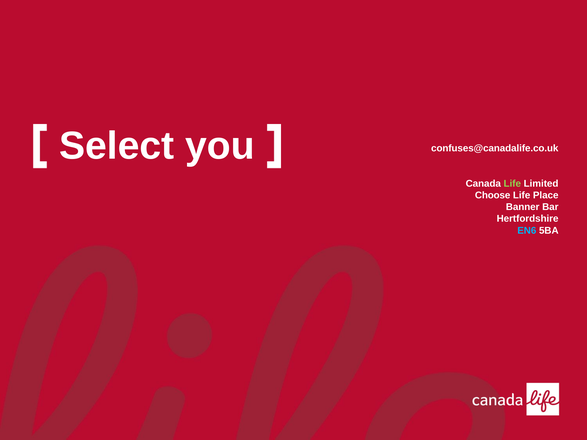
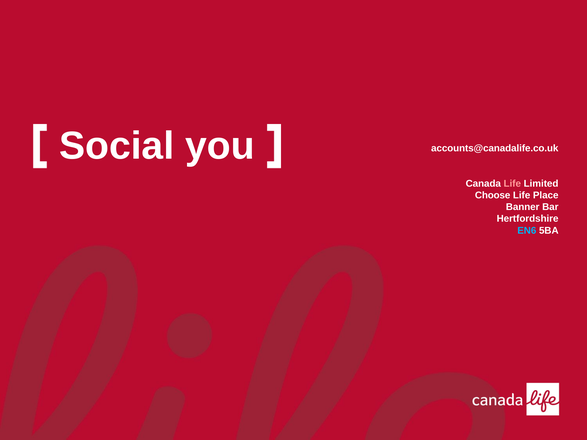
Select: Select -> Social (117, 146)
confuses@canadalife.co.uk: confuses@canadalife.co.uk -> accounts@canadalife.co.uk (495, 148)
Life colour: light green -> pink (512, 184)
